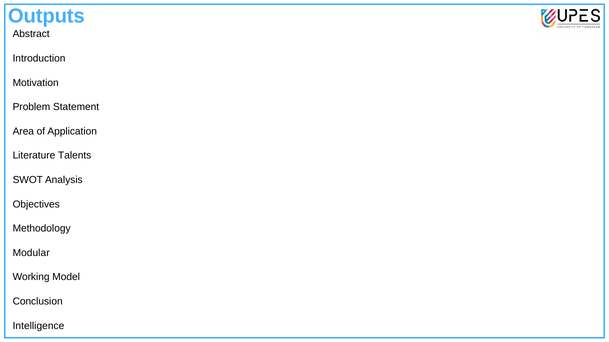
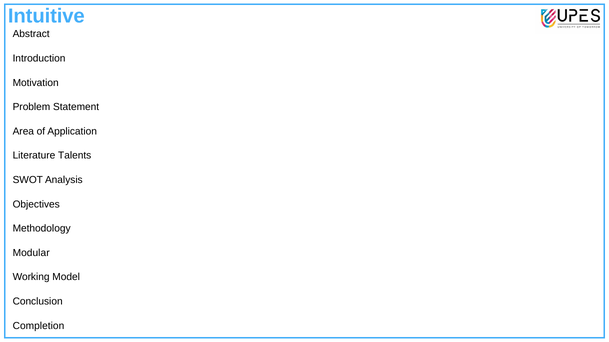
Outputs: Outputs -> Intuitive (46, 16)
Intelligence: Intelligence -> Completion (38, 326)
